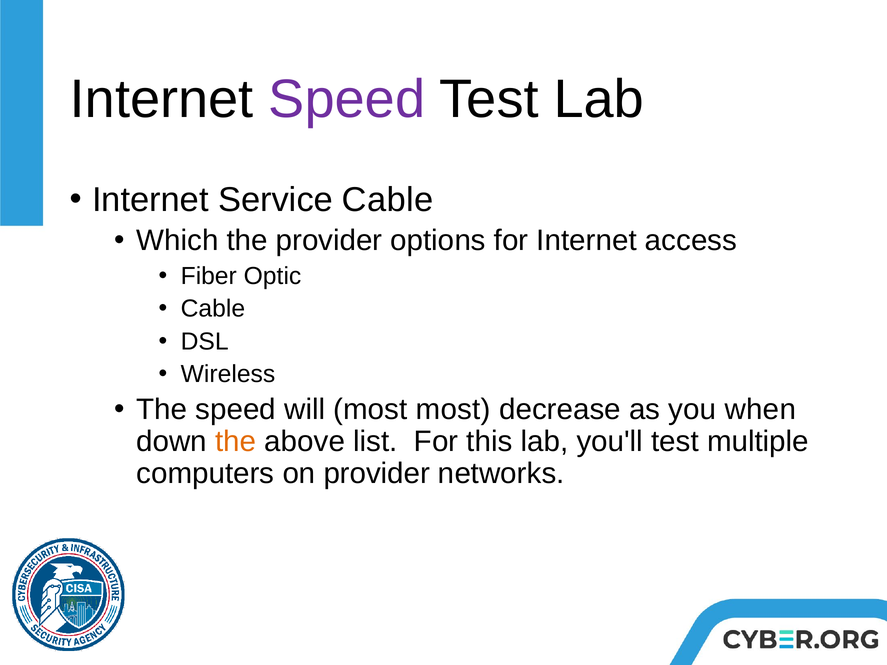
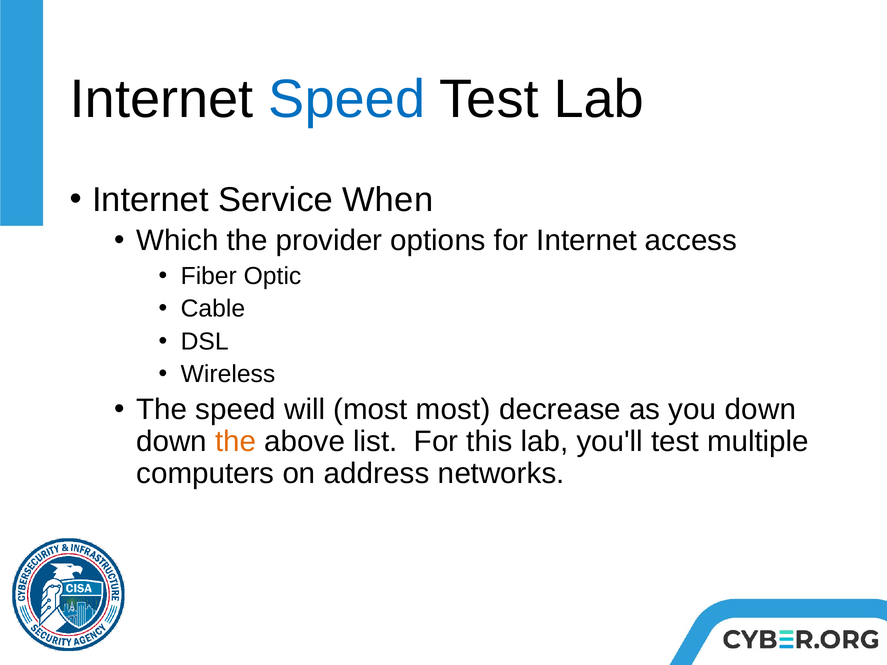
Speed colour: purple -> blue (347, 99)
Service Cable: Cable -> When (388, 200)
you when: when -> down (760, 410)
on provider: provider -> address (377, 474)
